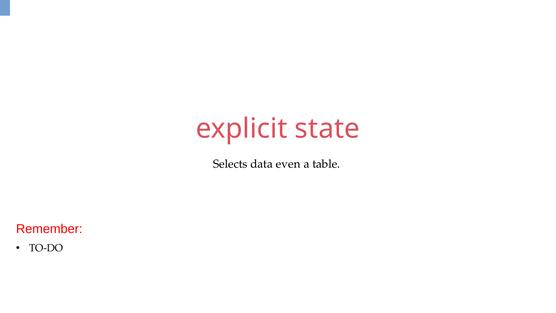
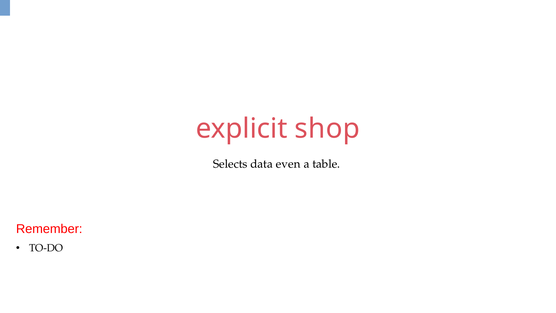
state: state -> shop (327, 128)
